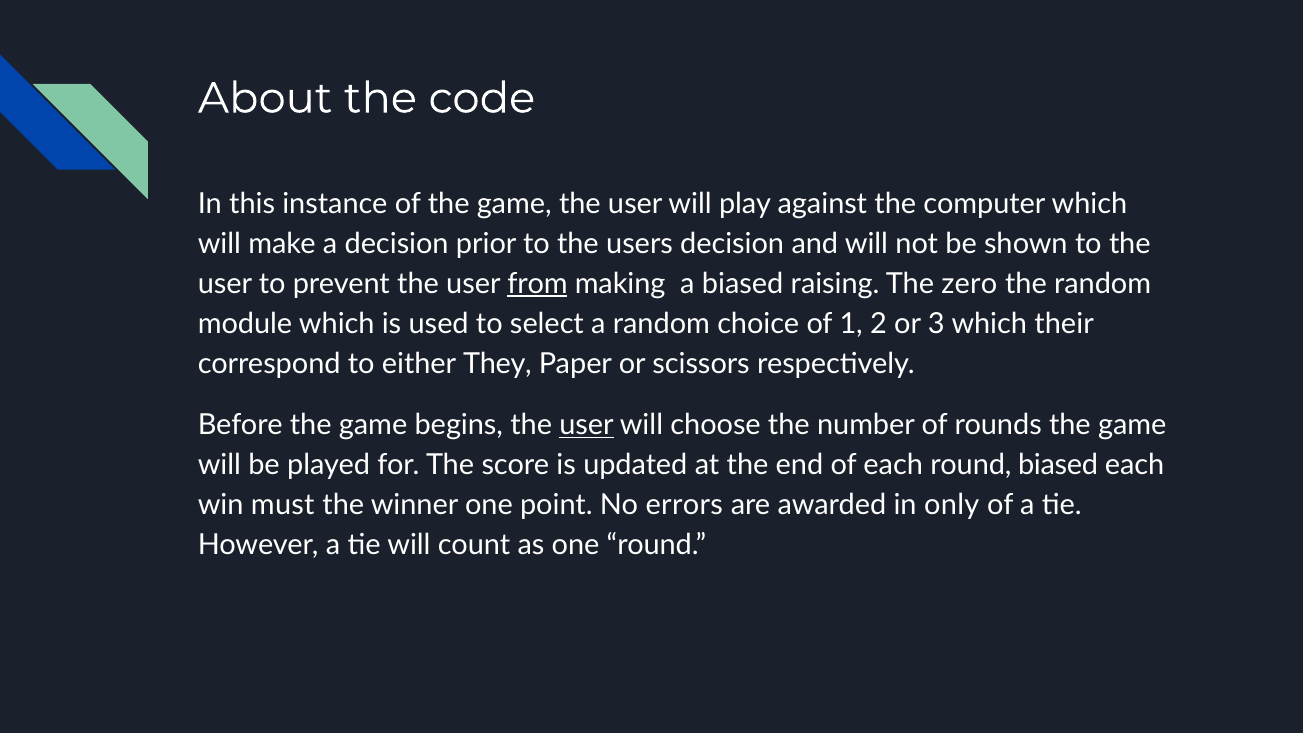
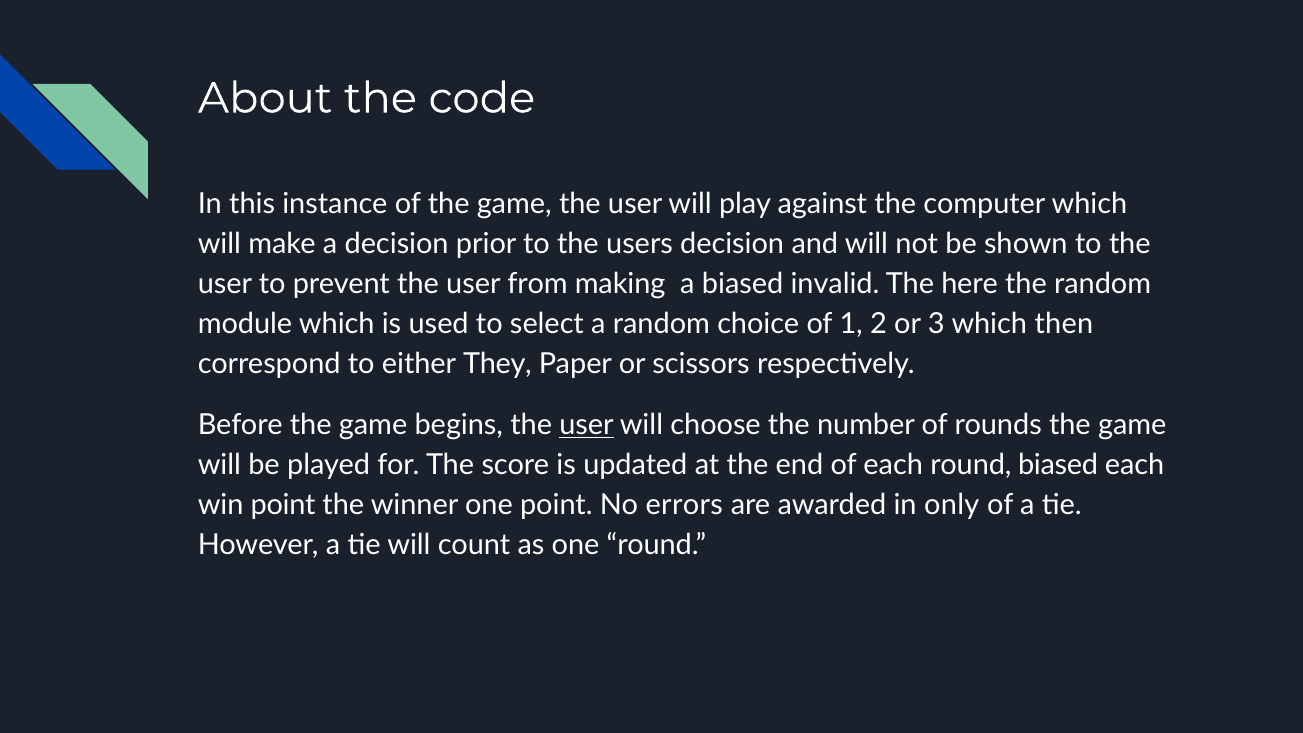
from underline: present -> none (537, 284)
raising: raising -> invalid (835, 284)
zero: zero -> here (970, 284)
their: their -> then (1064, 324)
win must: must -> point (283, 505)
